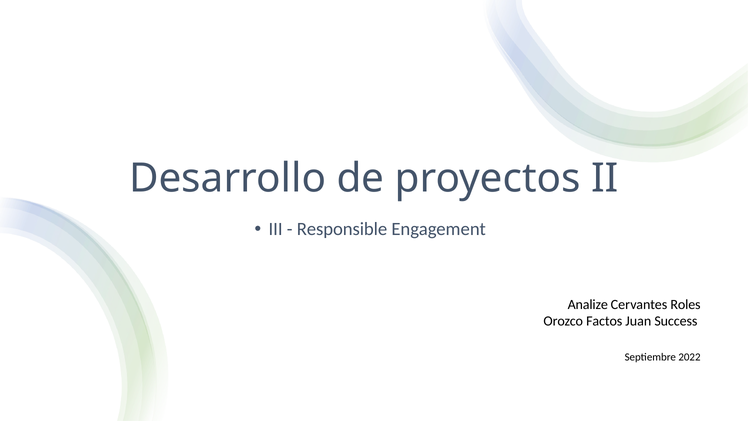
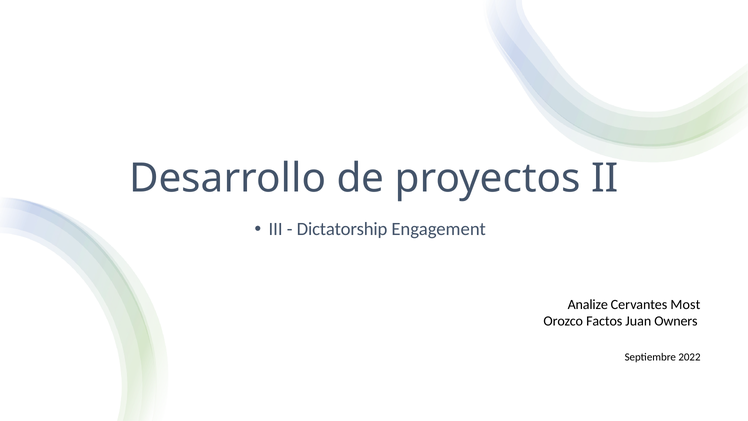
Responsible: Responsible -> Dictatorship (342, 229)
Roles: Roles -> Most (685, 304)
Success: Success -> Owners (676, 321)
